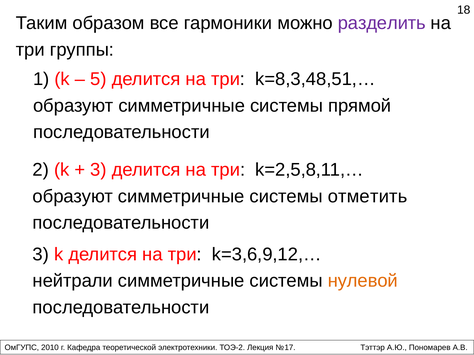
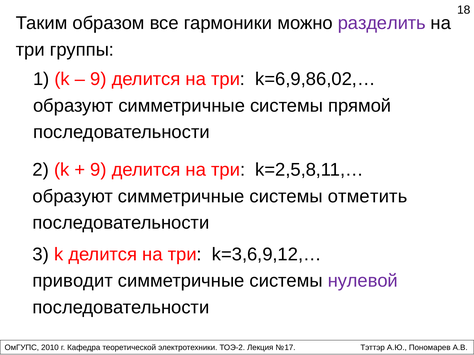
5: 5 -> 9 (98, 79)
k=8,3,48,51,…: k=8,3,48,51,… -> k=6,9,86,02,… (315, 79)
3: 3 -> 9 (98, 170)
нейтрали: нейтрали -> приводит (73, 281)
нулевой colour: orange -> purple (363, 281)
